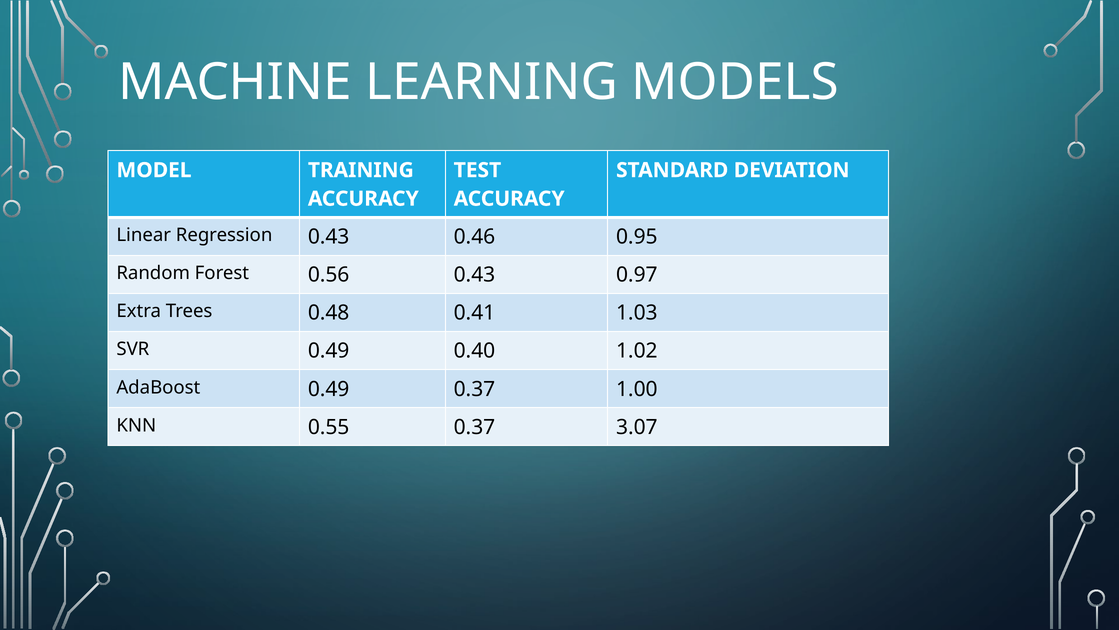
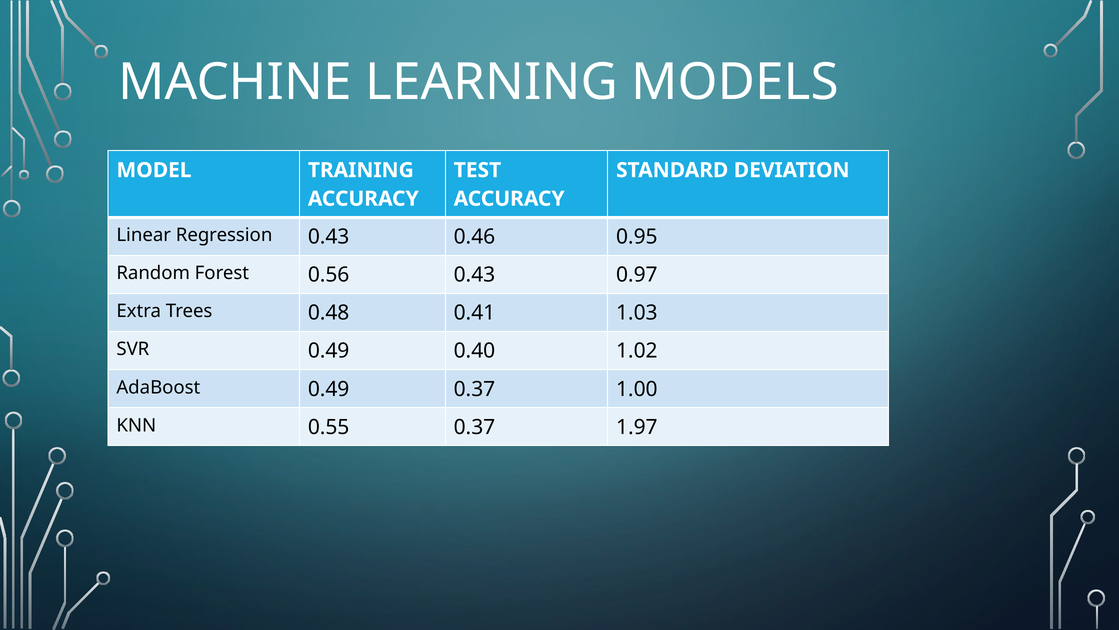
3.07: 3.07 -> 1.97 (637, 427)
